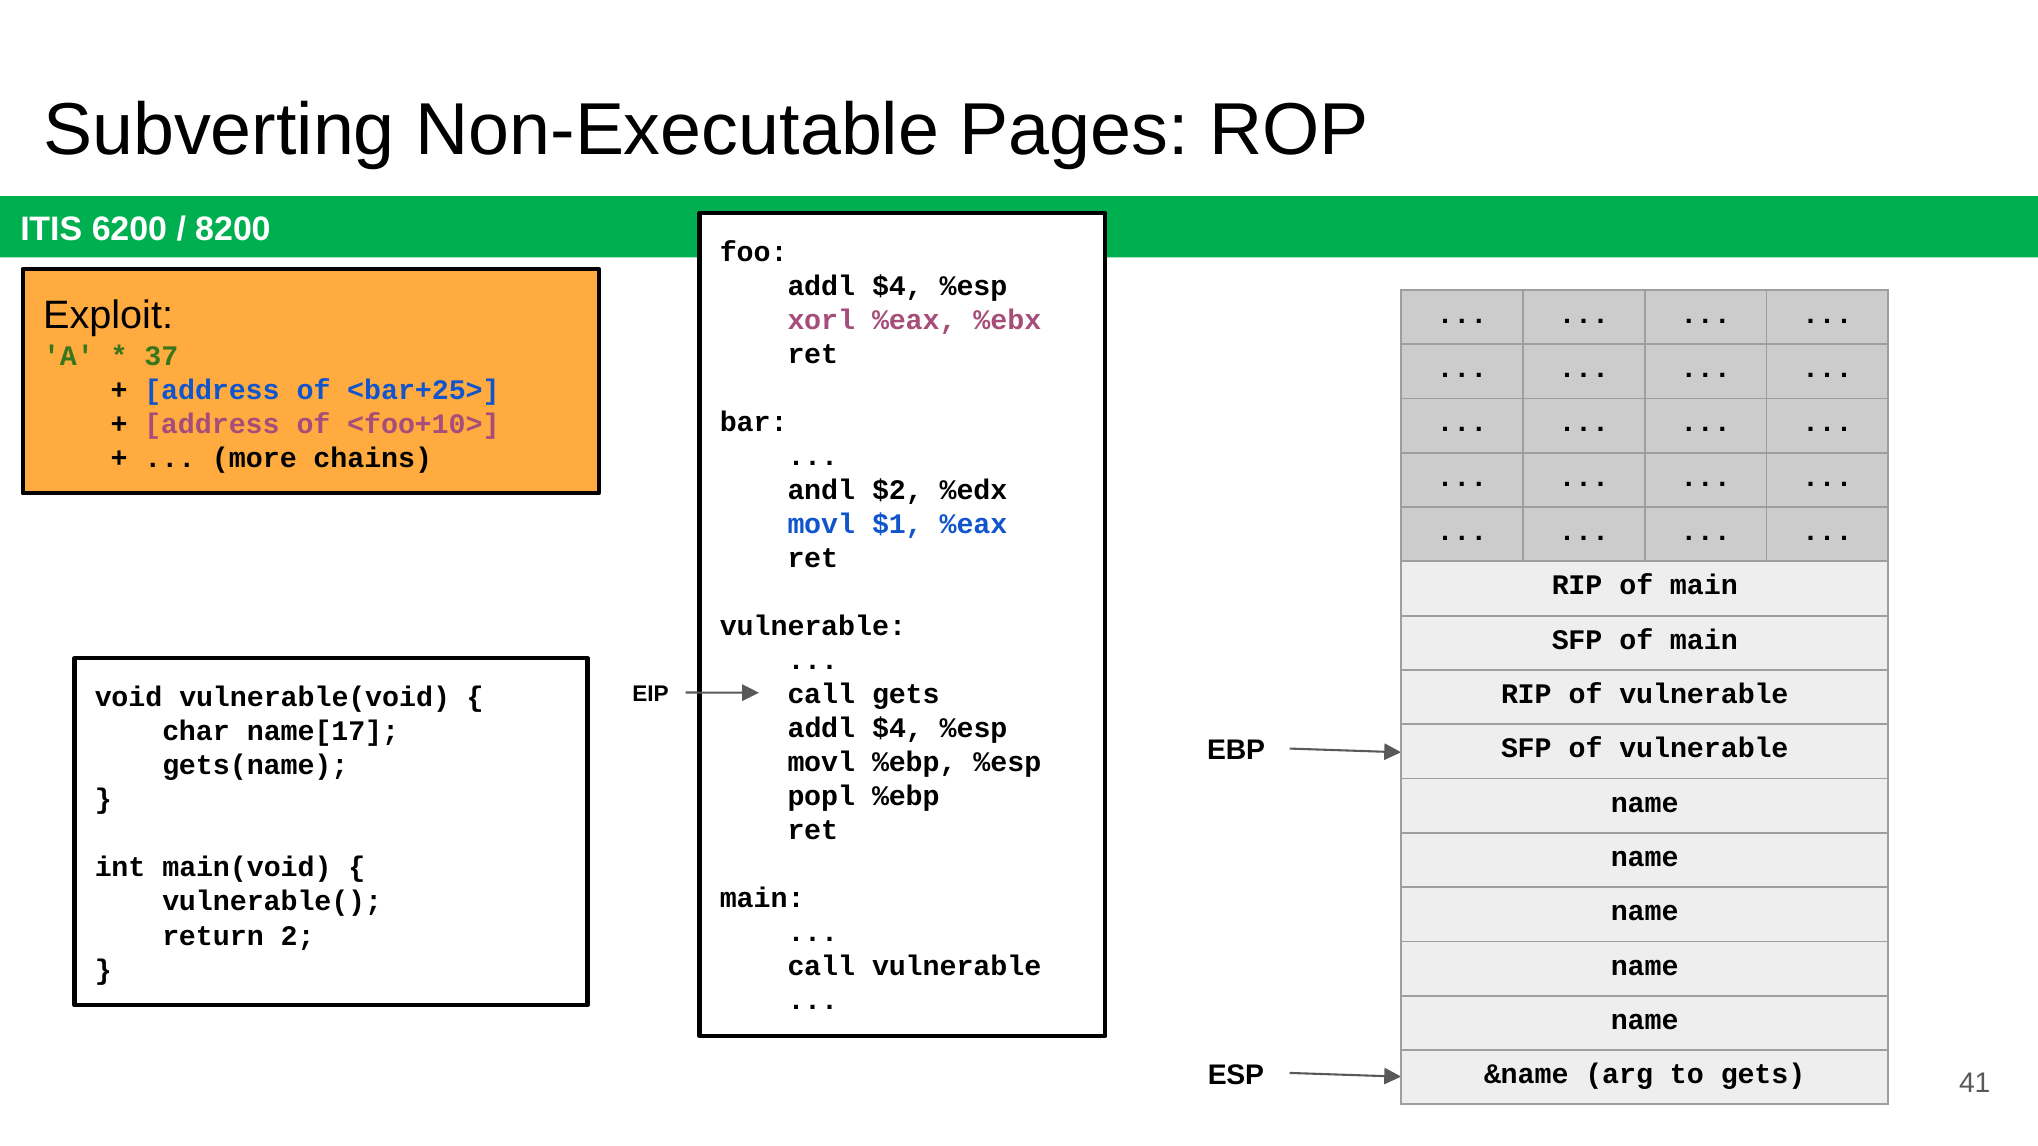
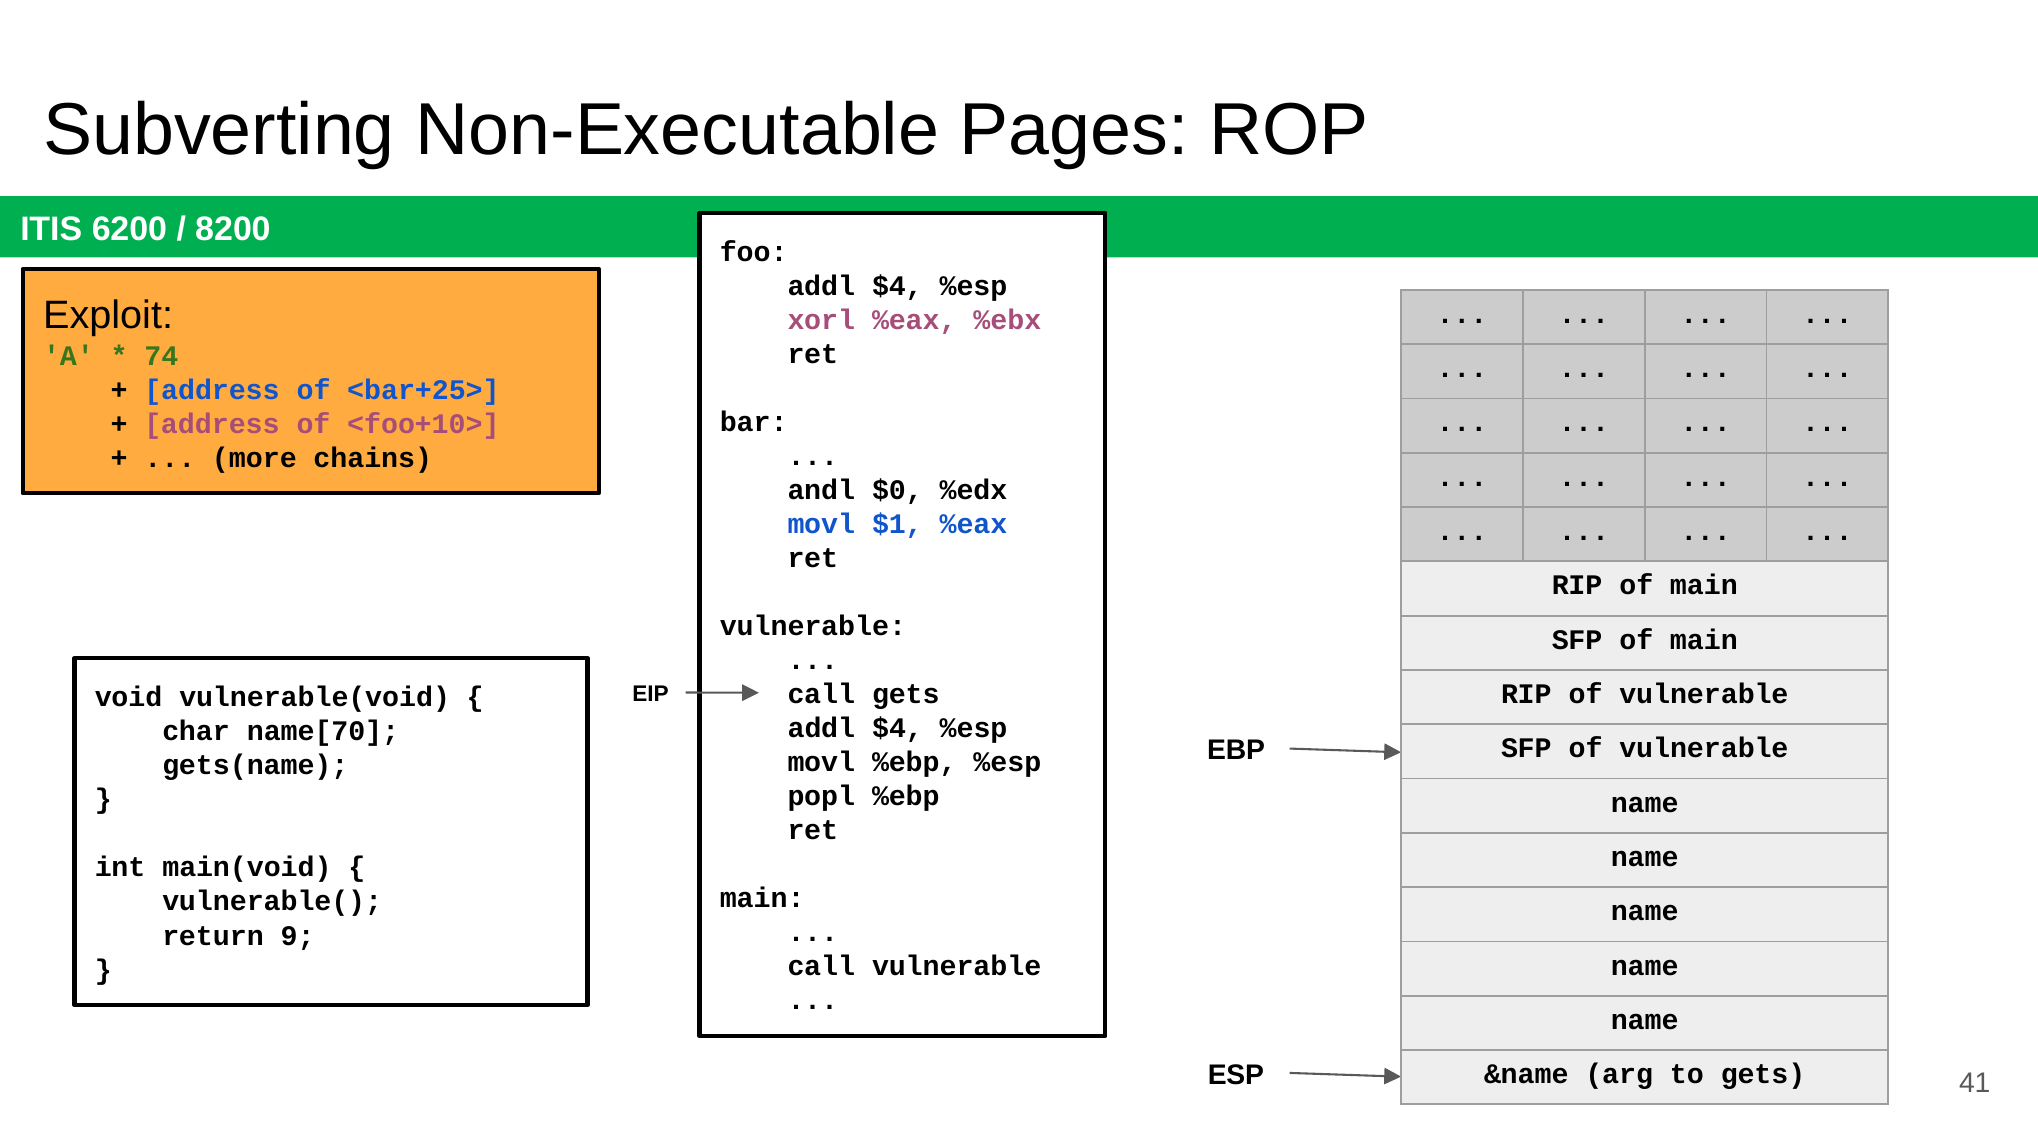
37: 37 -> 74 (161, 356)
$2: $2 -> $0 (897, 491)
name[17: name[17 -> name[70 (323, 732)
2: 2 -> 9 (298, 936)
